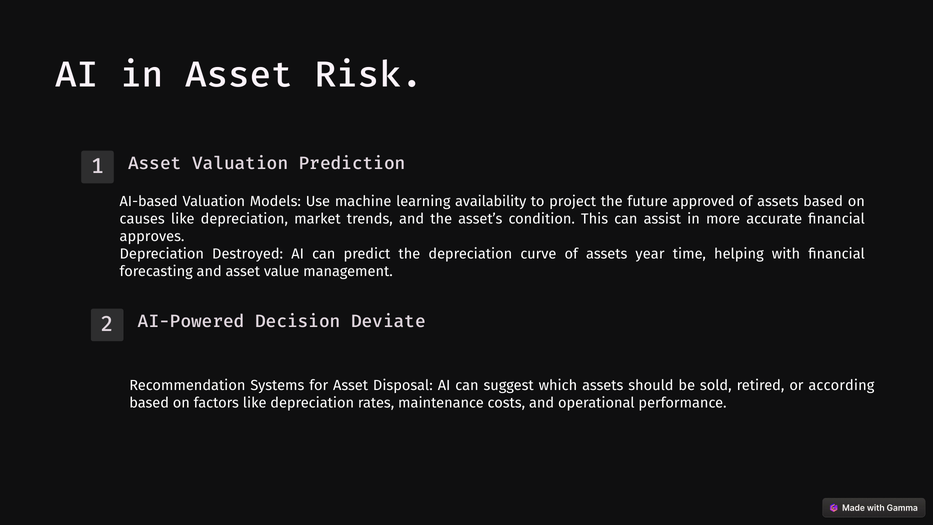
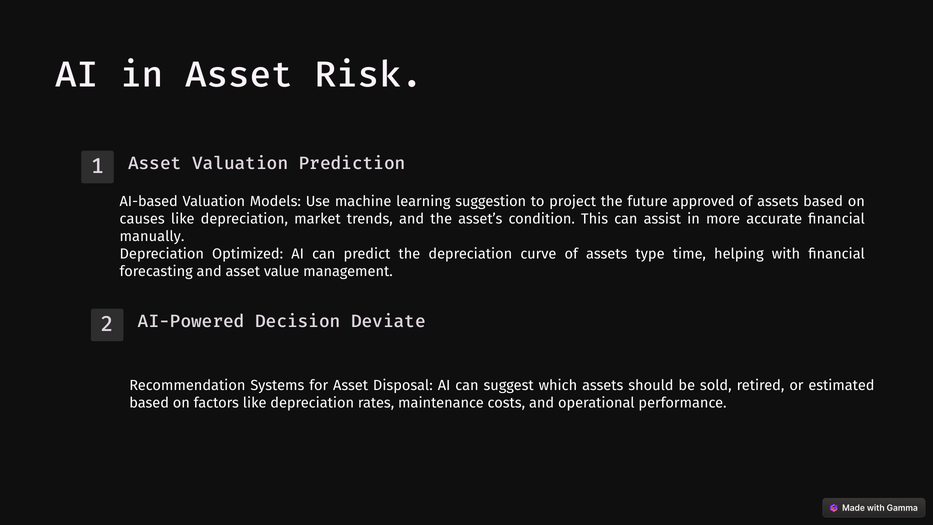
availability: availability -> suggestion (491, 201)
approves: approves -> manually (152, 236)
Destroyed: Destroyed -> Optimized (248, 254)
year: year -> type (650, 254)
according: according -> estimated (841, 385)
